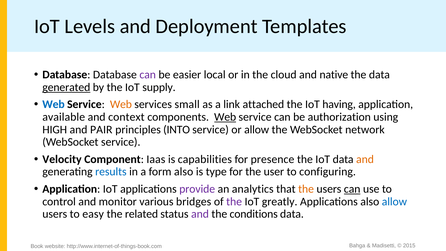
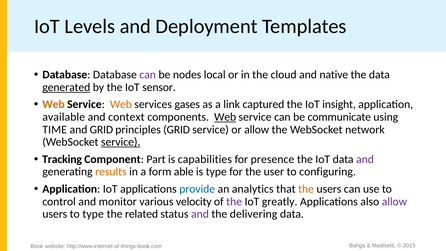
easier: easier -> nodes (187, 75)
supply: supply -> sensor (159, 87)
Web colour: blue -> orange (53, 104)
small: small -> gases (187, 104)
attached: attached -> captured (263, 104)
having: having -> insight (339, 104)
authorization: authorization -> communicate (339, 117)
HIGH: HIGH -> TIME (55, 129)
and PAIR: PAIR -> GRID (101, 129)
principles INTO: INTO -> GRID (177, 129)
service underline: none -> present (121, 142)
Velocity: Velocity -> Tracking (62, 159)
Iaas: Iaas -> Part (156, 159)
and colour: orange -> purple (365, 159)
results colour: blue -> orange (111, 172)
form also: also -> able (184, 172)
provide colour: purple -> blue (197, 189)
can underline: present -> none (352, 189)
bridges: bridges -> velocity (194, 201)
allow colour: blue -> purple (394, 201)
to easy: easy -> type (93, 214)
conditions: conditions -> delivering (254, 214)
